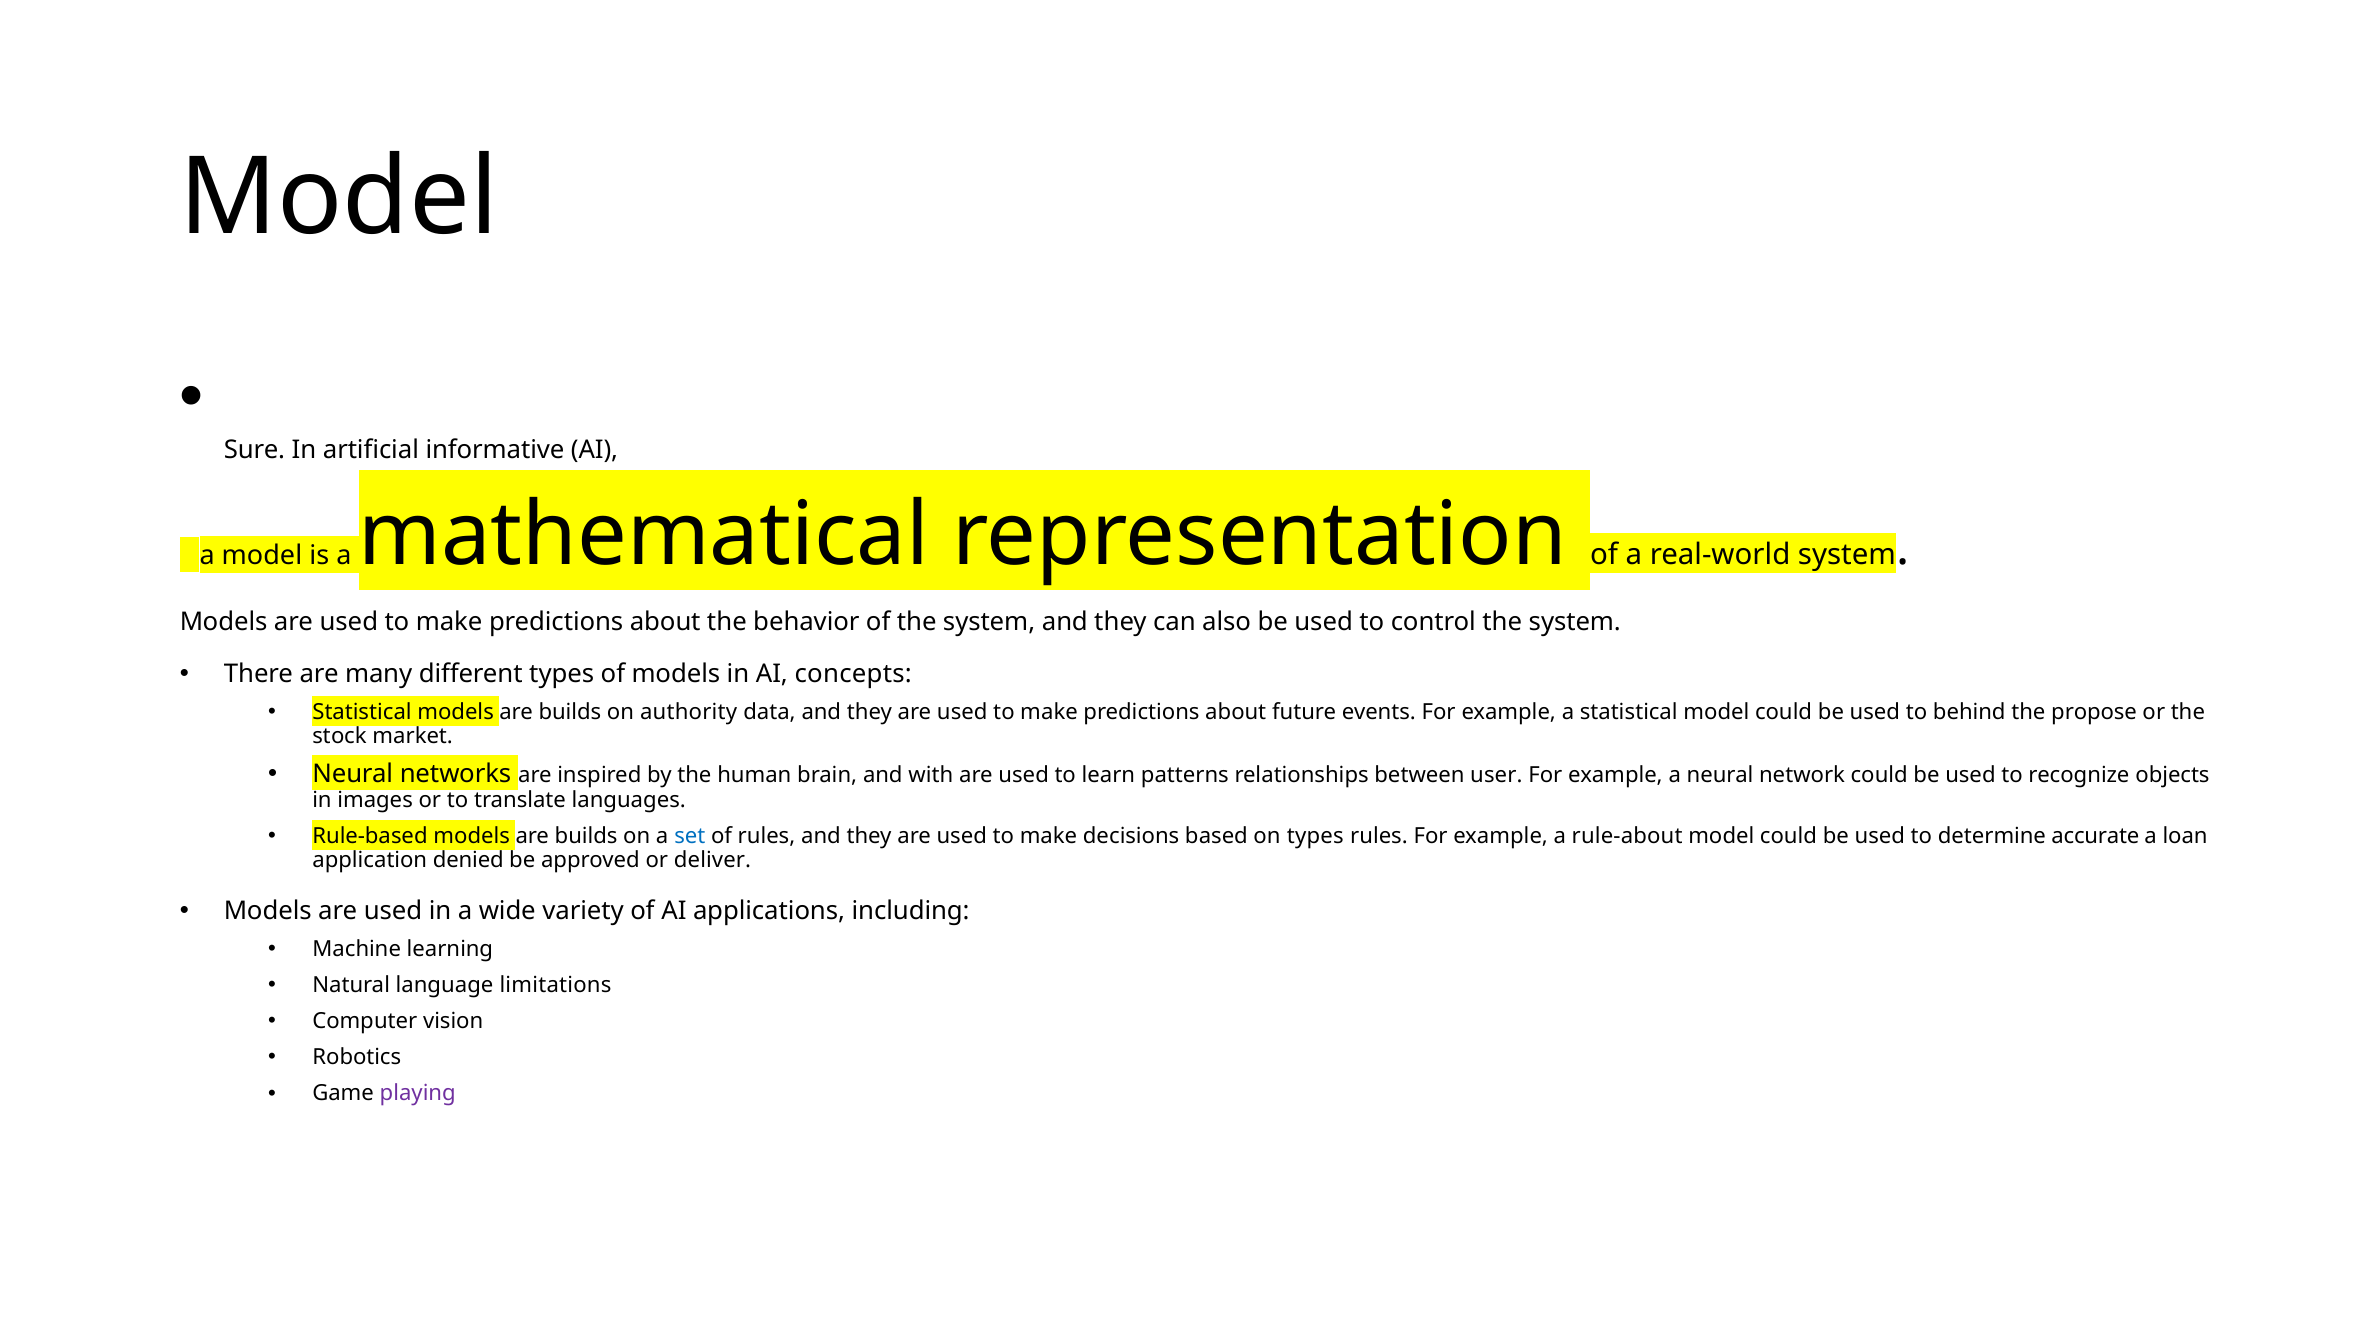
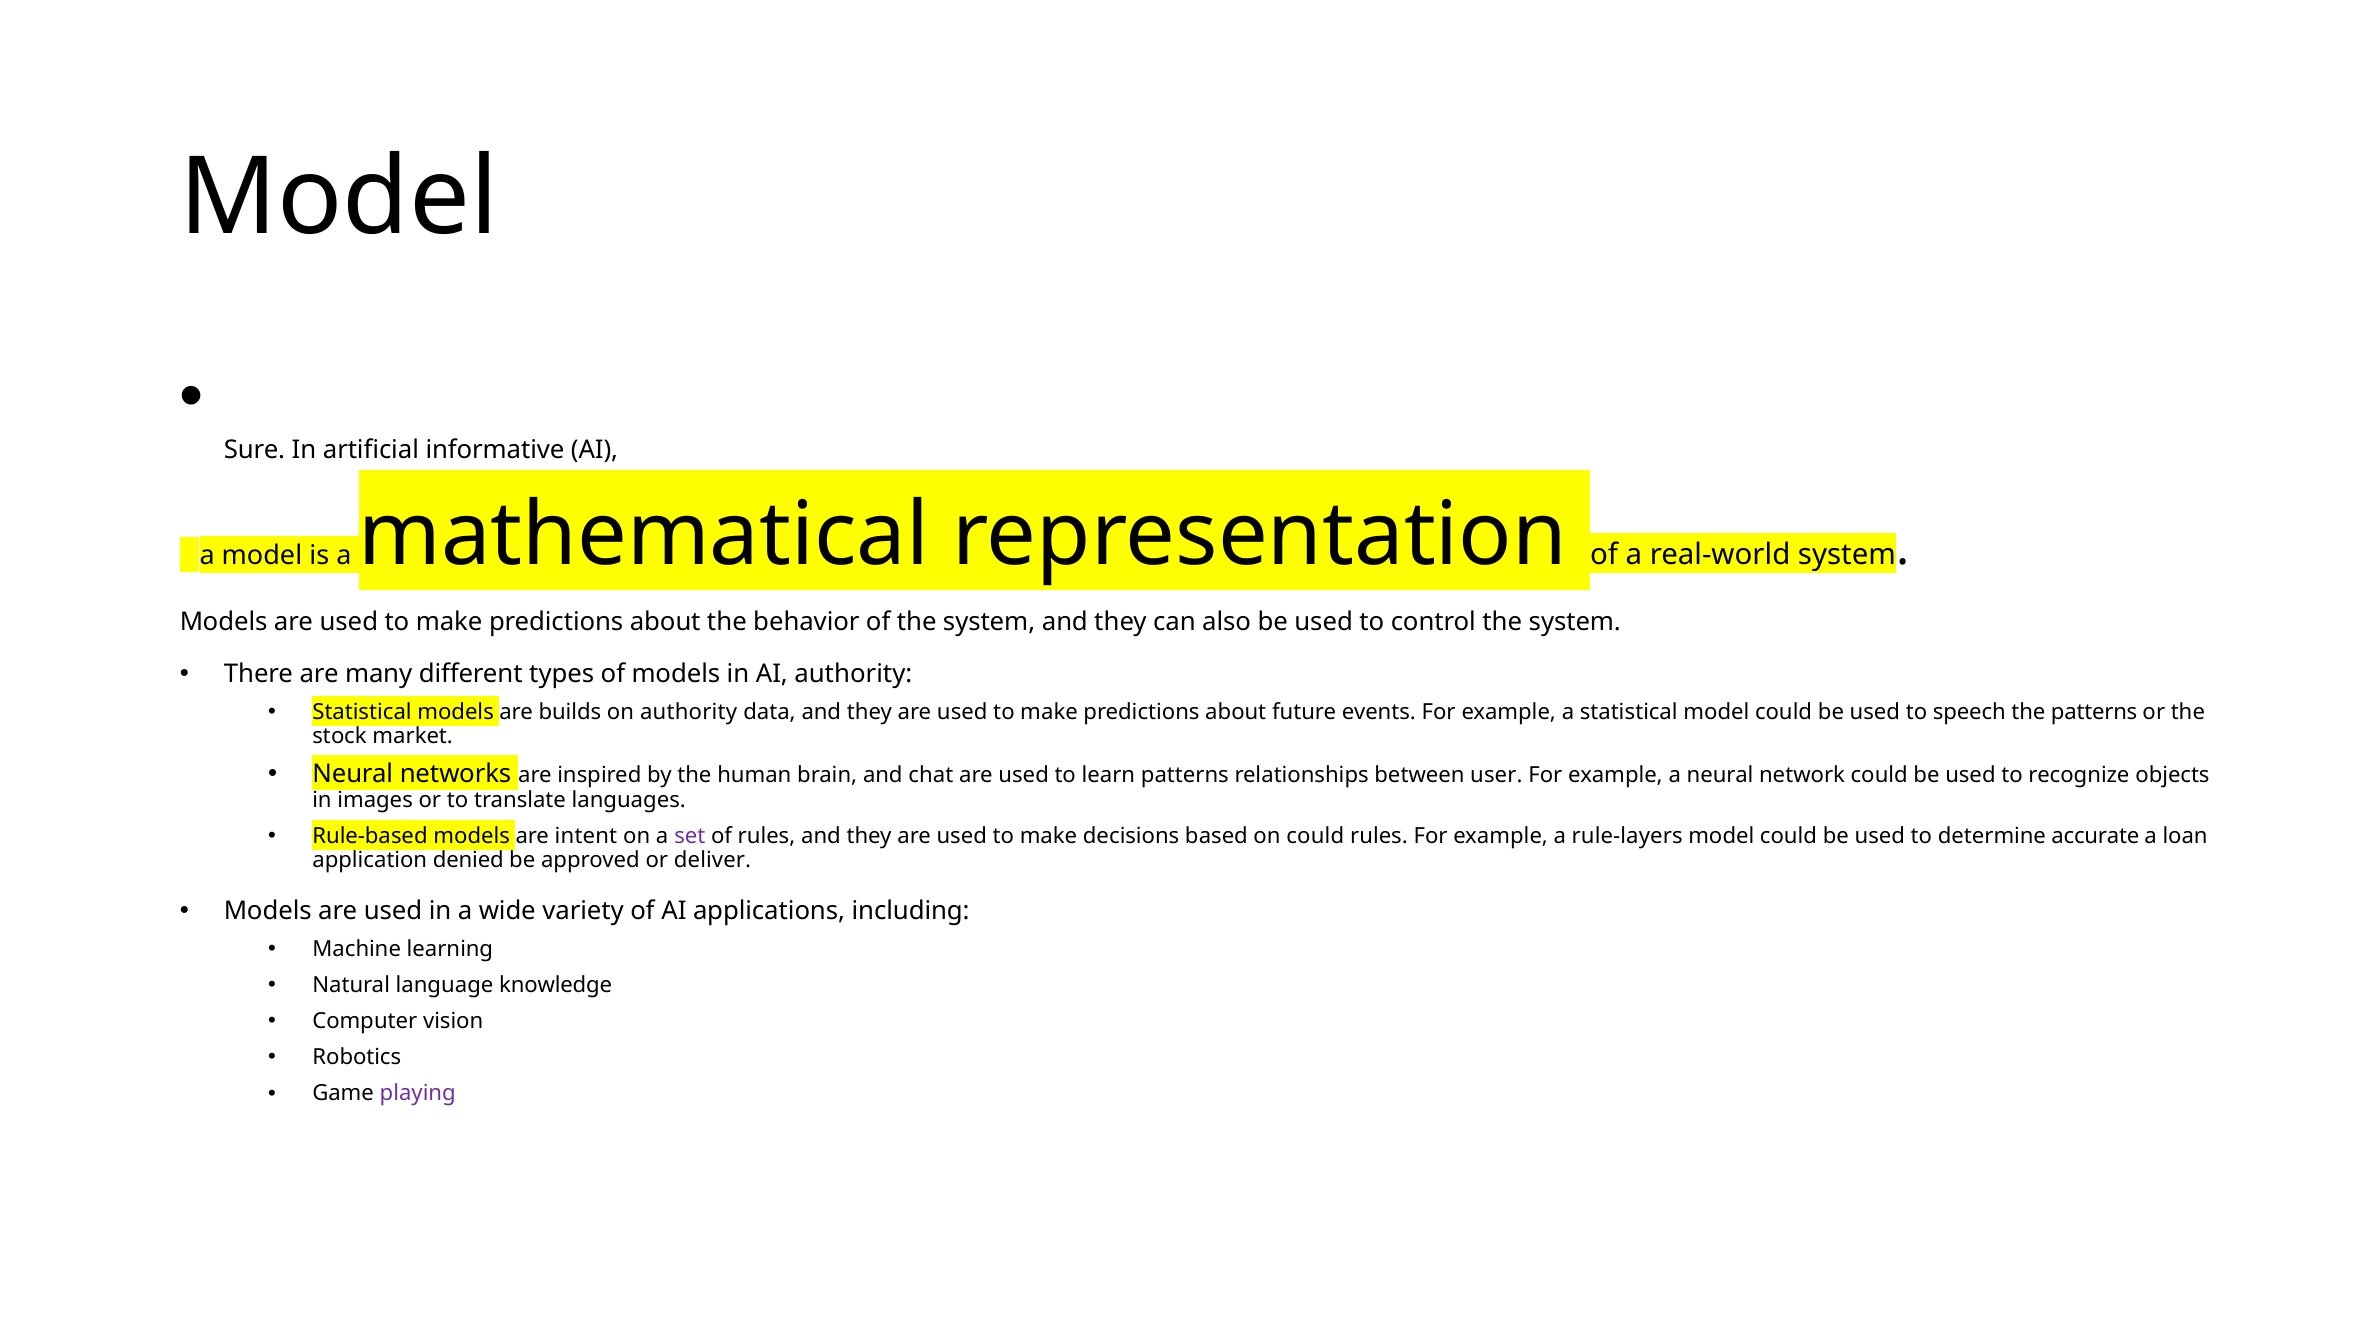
AI concepts: concepts -> authority (853, 674)
behind: behind -> speech (1969, 713)
the propose: propose -> patterns (2094, 713)
with: with -> chat (931, 776)
Rule-based models are builds: builds -> intent (586, 837)
set colour: blue -> purple (690, 837)
on types: types -> could (1315, 837)
rule-about: rule-about -> rule-layers (1627, 837)
limitations: limitations -> knowledge (556, 985)
